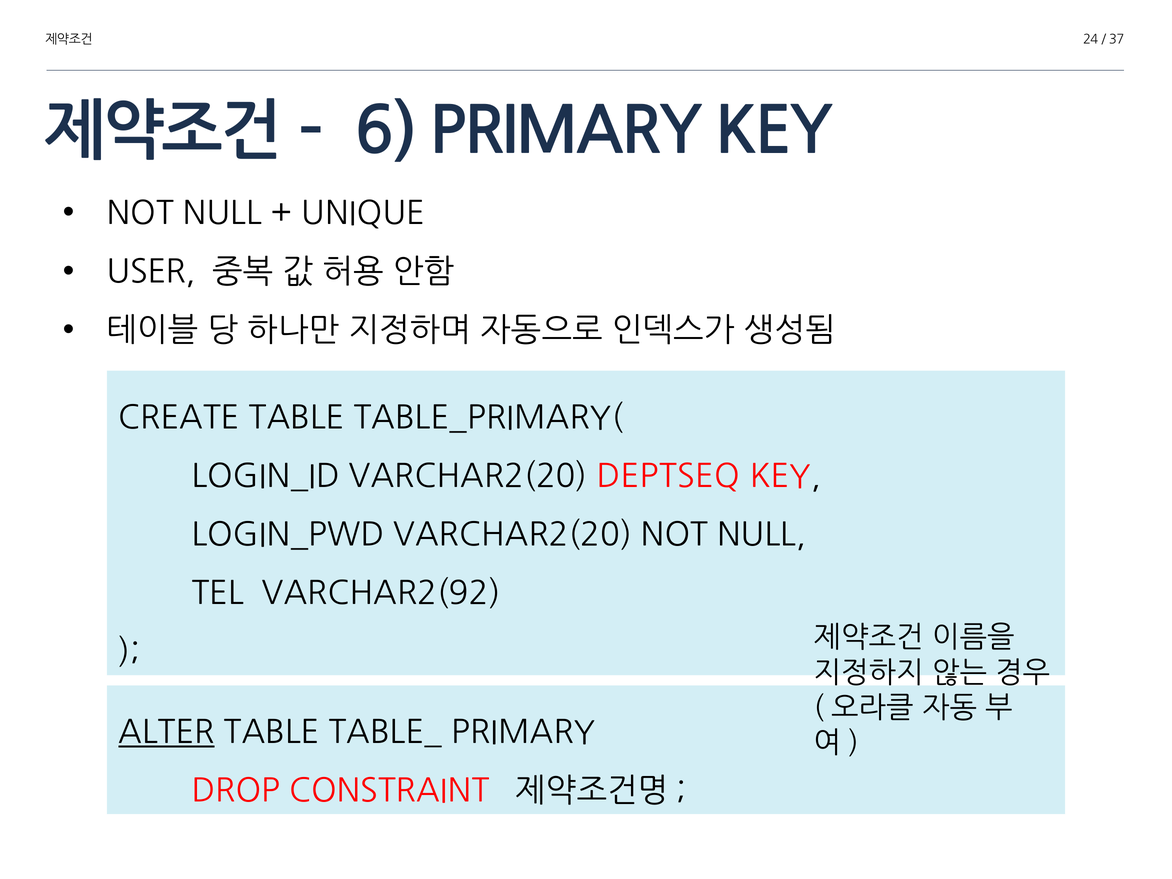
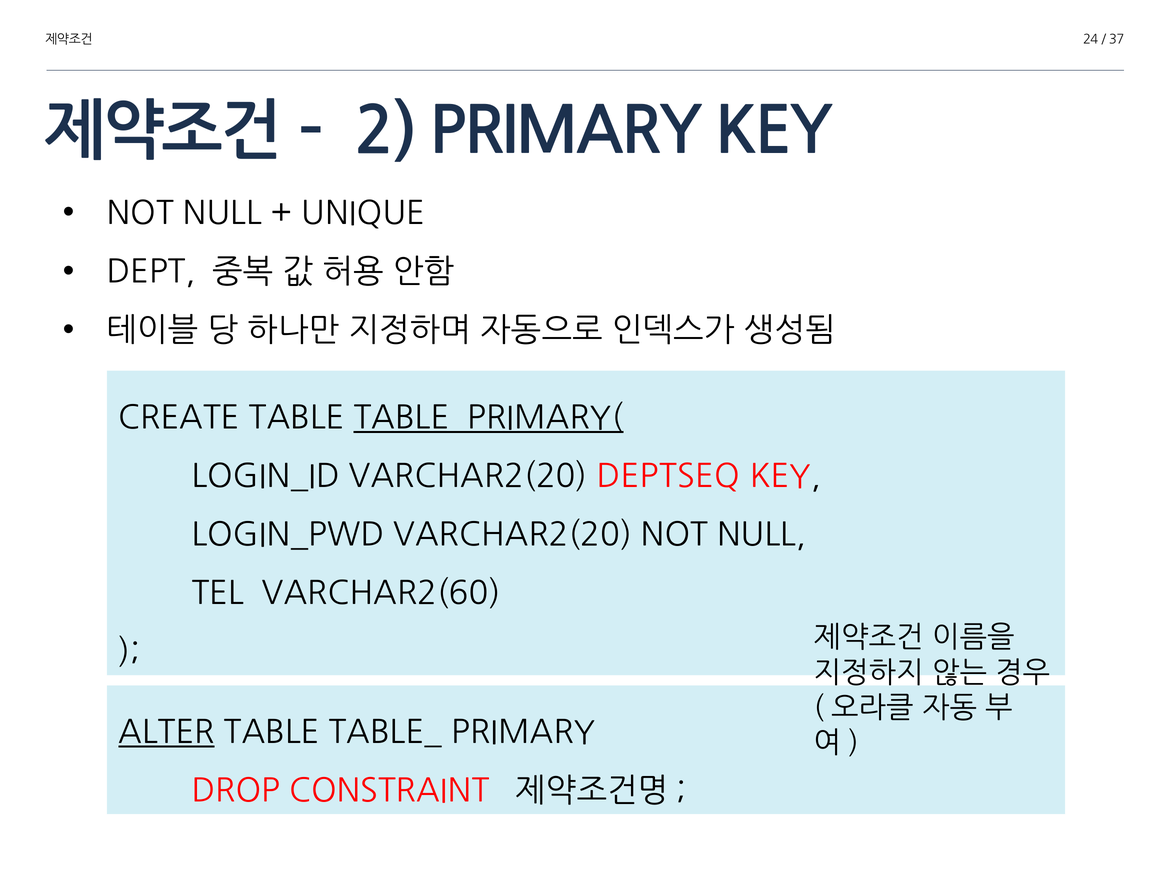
6: 6 -> 2 (386, 132)
USER: USER -> DEPT (151, 272)
TABLE_PRIMARY( underline: none -> present (489, 418)
VARCHAR2(92: VARCHAR2(92 -> VARCHAR2(60 (381, 594)
